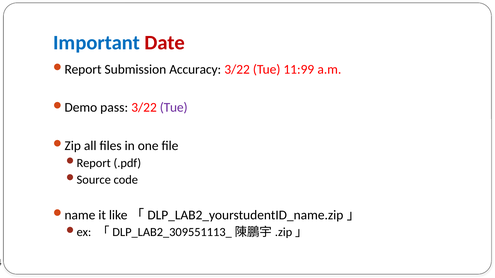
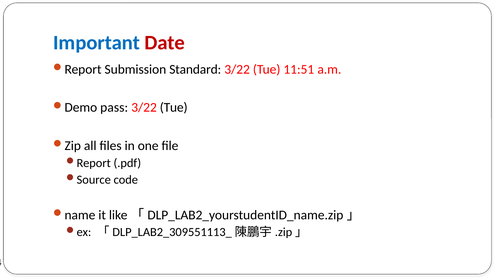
Accuracy: Accuracy -> Standard (195, 70)
11:99: 11:99 -> 11:51 (299, 70)
Tue colour: purple -> black (174, 108)
